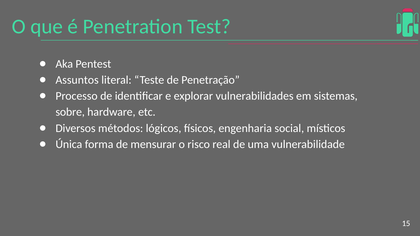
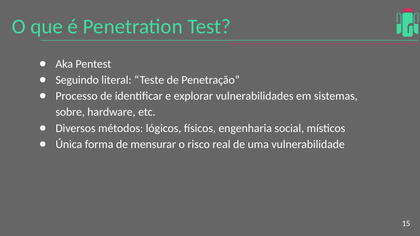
Assuntos: Assuntos -> Seguindo (77, 80)
